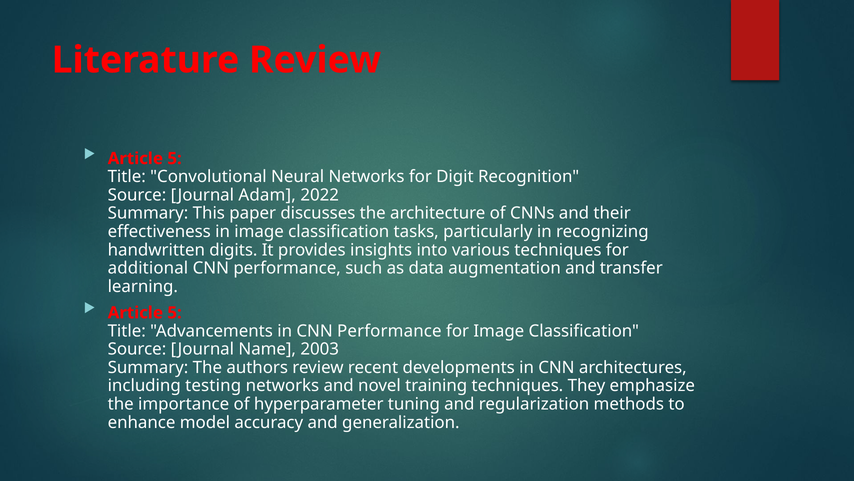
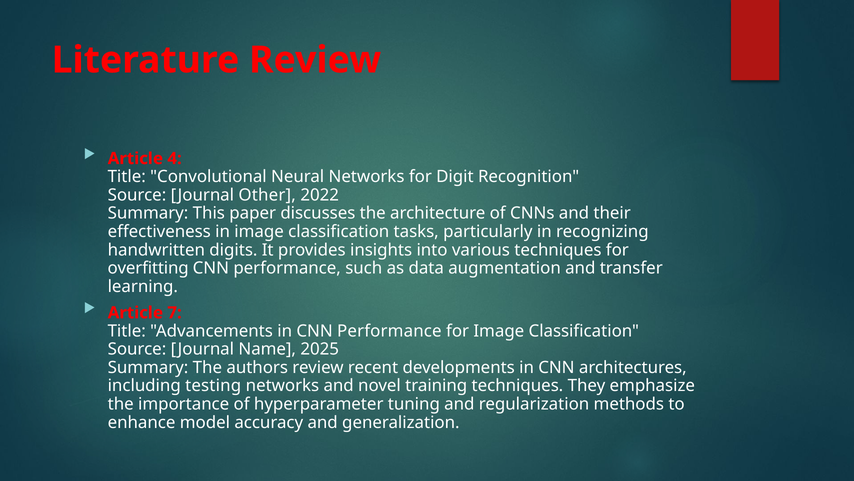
5: 5 -> 4 (175, 158)
Adam: Adam -> Other (267, 195)
additional: additional -> overfitting (148, 268)
5: 5 -> 7 (175, 312)
2003: 2003 -> 2025 (320, 349)
